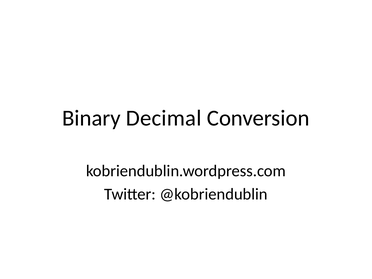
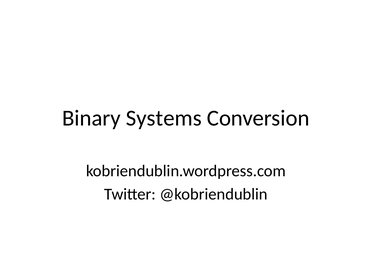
Decimal: Decimal -> Systems (164, 118)
